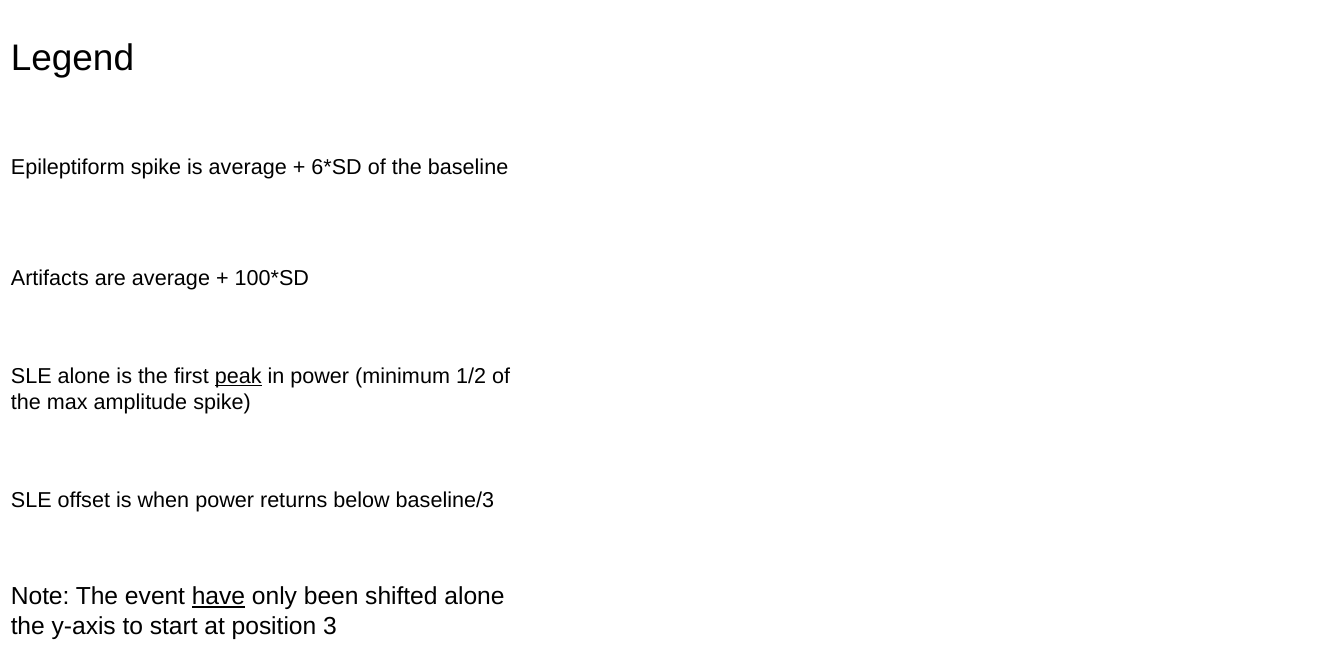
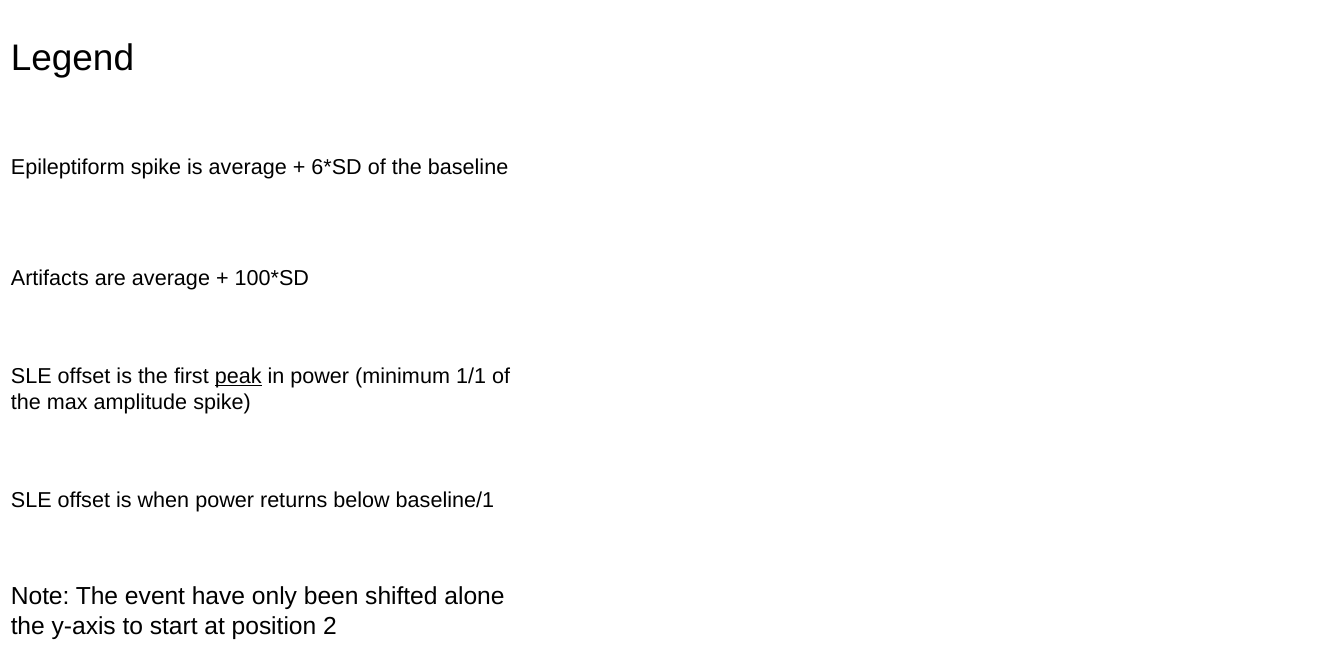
alone: alone -> offset (84, 377)
1/2: 1/2 -> 1/1 (471, 377)
baseline/3: baseline/3 -> baseline/1 (445, 501)
have underline: present -> none (218, 597)
3: 3 -> 2 (330, 626)
